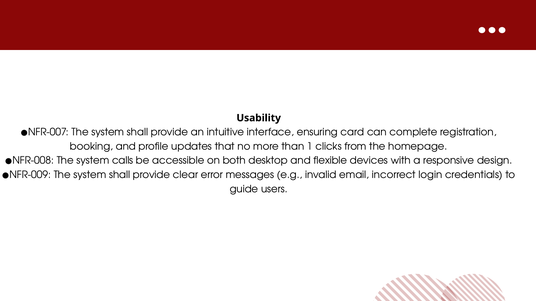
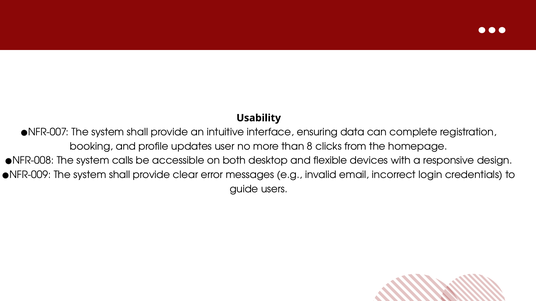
card: card -> data (352, 132)
that: that -> user (225, 147)
1: 1 -> 8 (310, 147)
